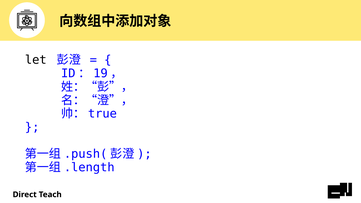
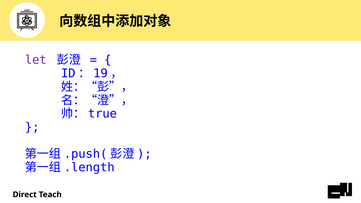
let colour: black -> purple (36, 60)
